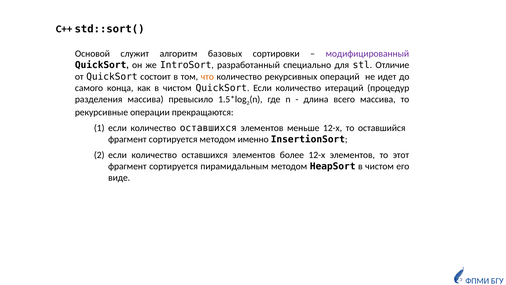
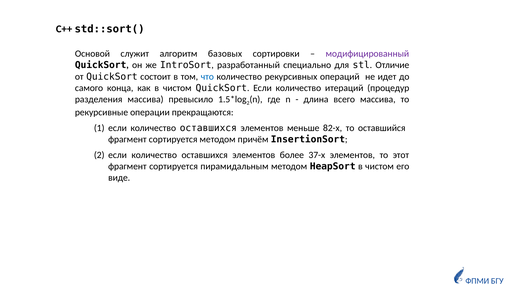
что colour: orange -> blue (207, 76)
меньше 12-х: 12-х -> 82-х (333, 128)
именно: именно -> причём (253, 139)
более 12-х: 12-х -> 37-х (317, 155)
